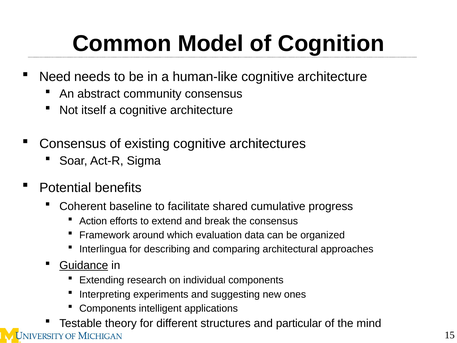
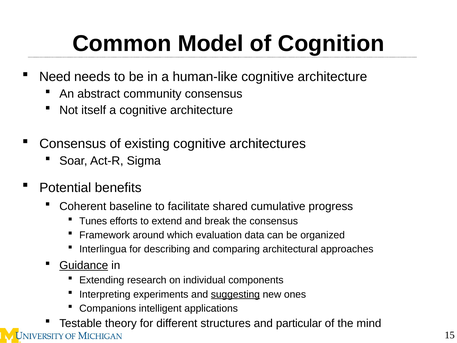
Action: Action -> Tunes (93, 221)
suggesting underline: none -> present (235, 294)
Components: Components -> Companions (108, 308)
